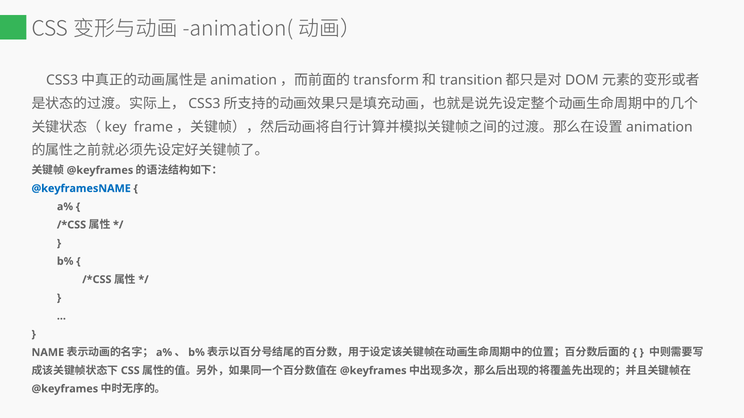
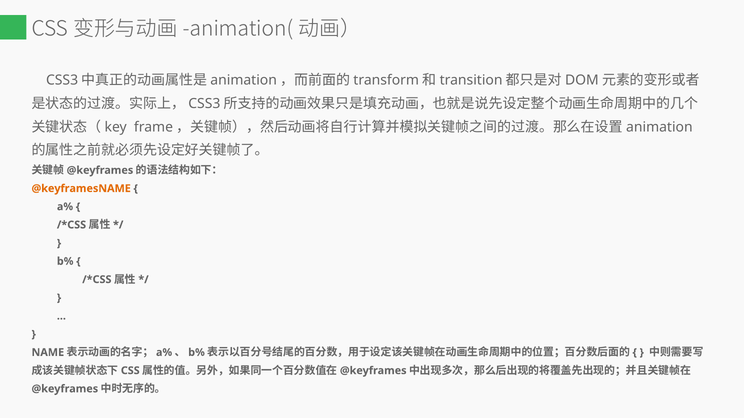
@keyframesNAME colour: blue -> orange (81, 189)
